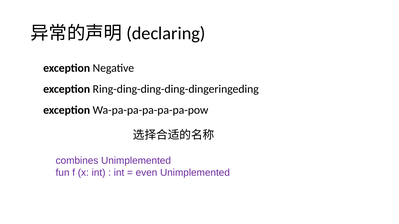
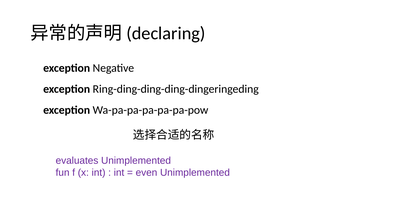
combines: combines -> evaluates (77, 161)
